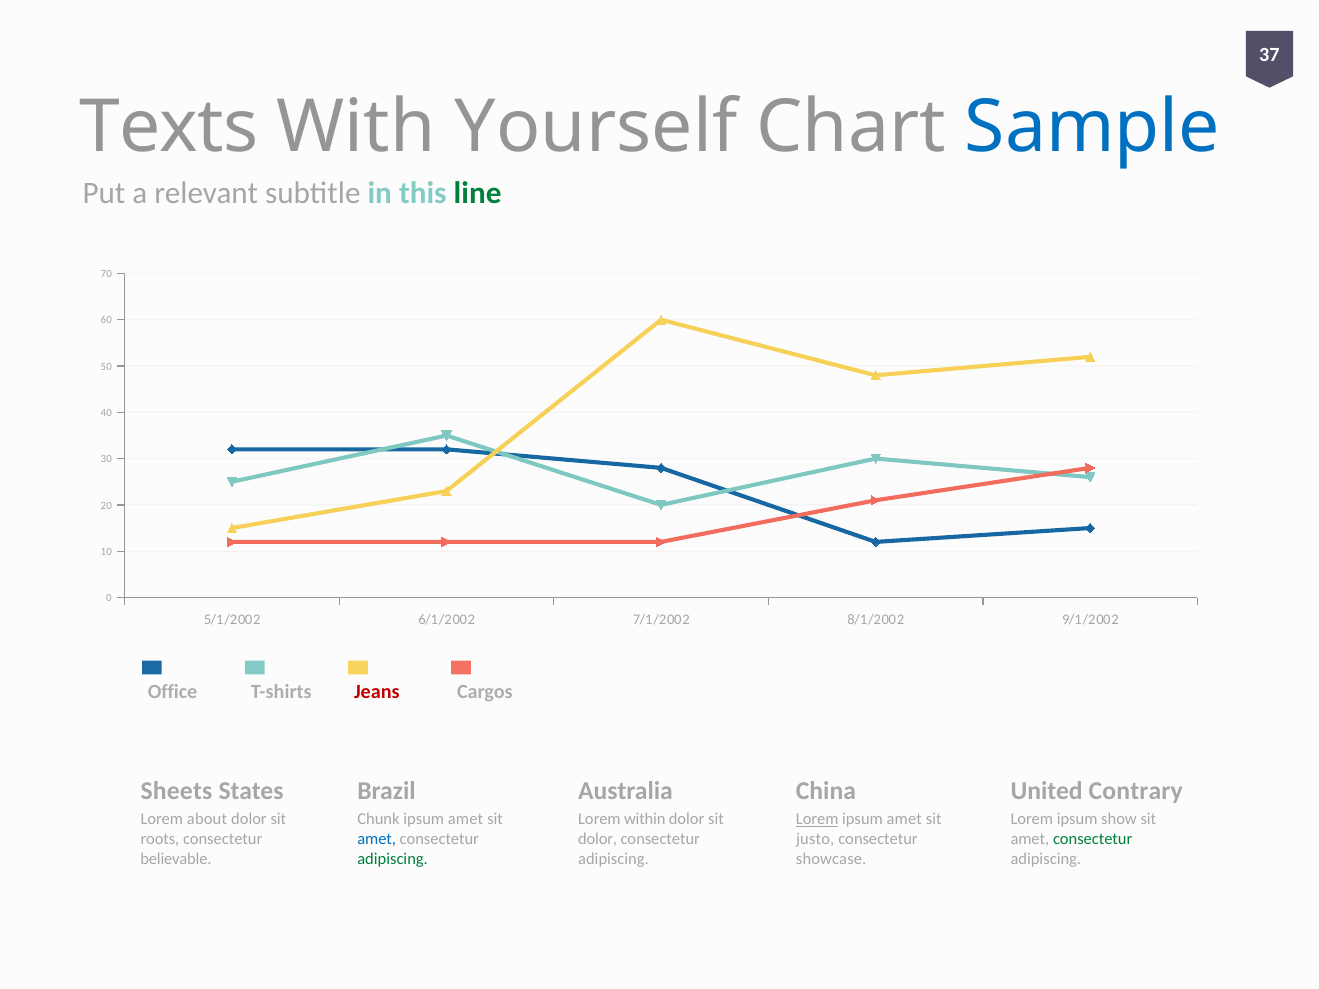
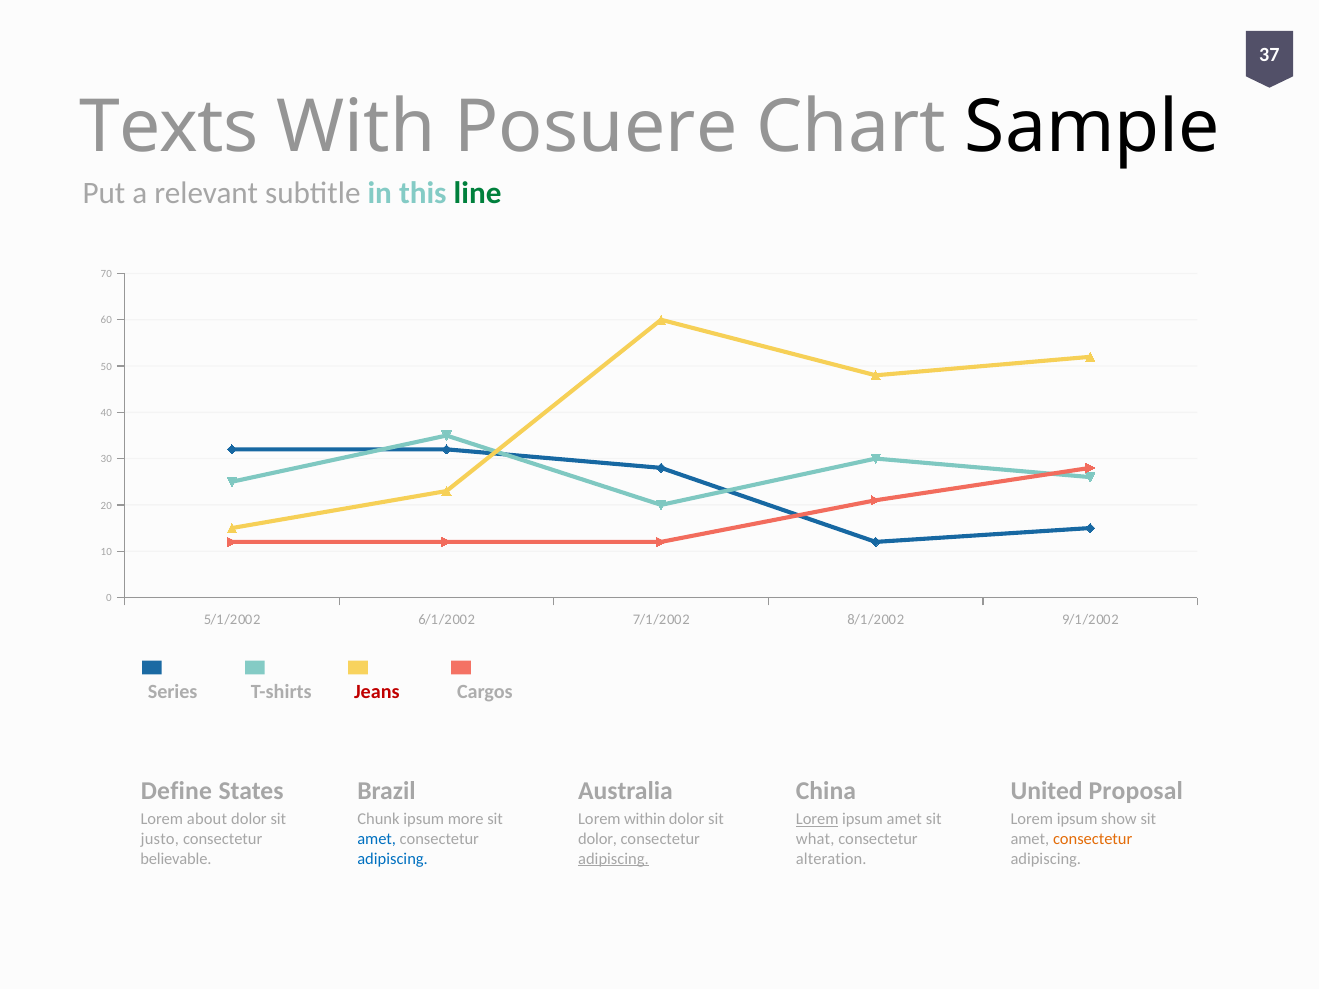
Yourself: Yourself -> Posuere (596, 127)
Sample colour: blue -> black (1092, 127)
Office: Office -> Series (173, 692)
Sheets: Sheets -> Define (176, 791)
Contrary: Contrary -> Proposal (1136, 791)
amet: amet -> more (466, 819)
roots: roots -> justo (160, 839)
justo: justo -> what (815, 839)
consectetur colour: green -> orange (1093, 839)
adipiscing colour: green -> blue (393, 859)
adipiscing underline: none -> present (613, 859)
showcase: showcase -> alteration (831, 859)
